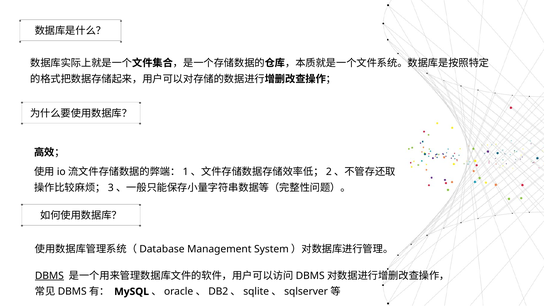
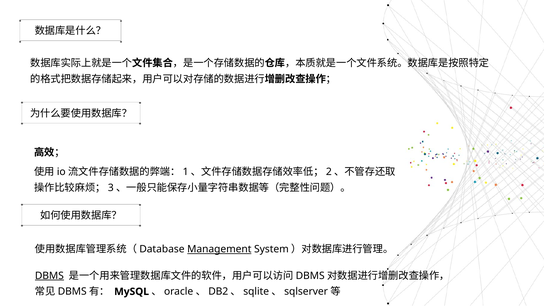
Management underline: none -> present (219, 249)
